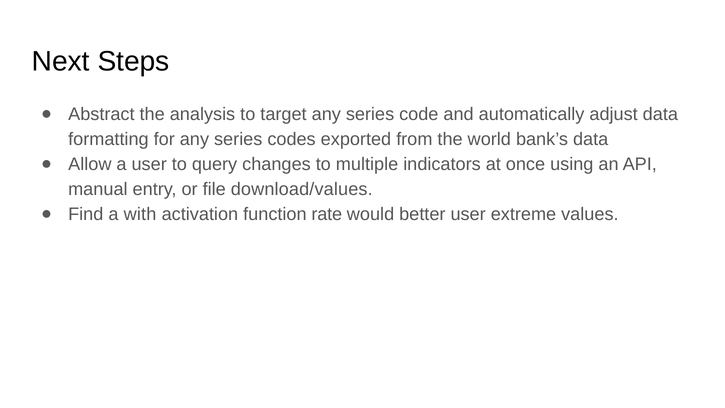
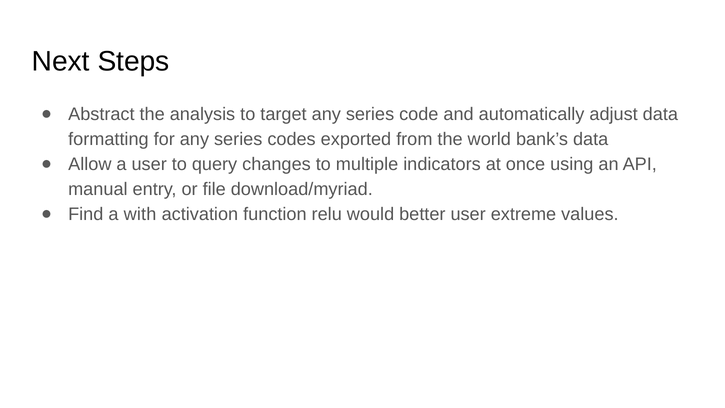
download/values: download/values -> download/myriad (302, 189)
rate: rate -> relu (327, 214)
